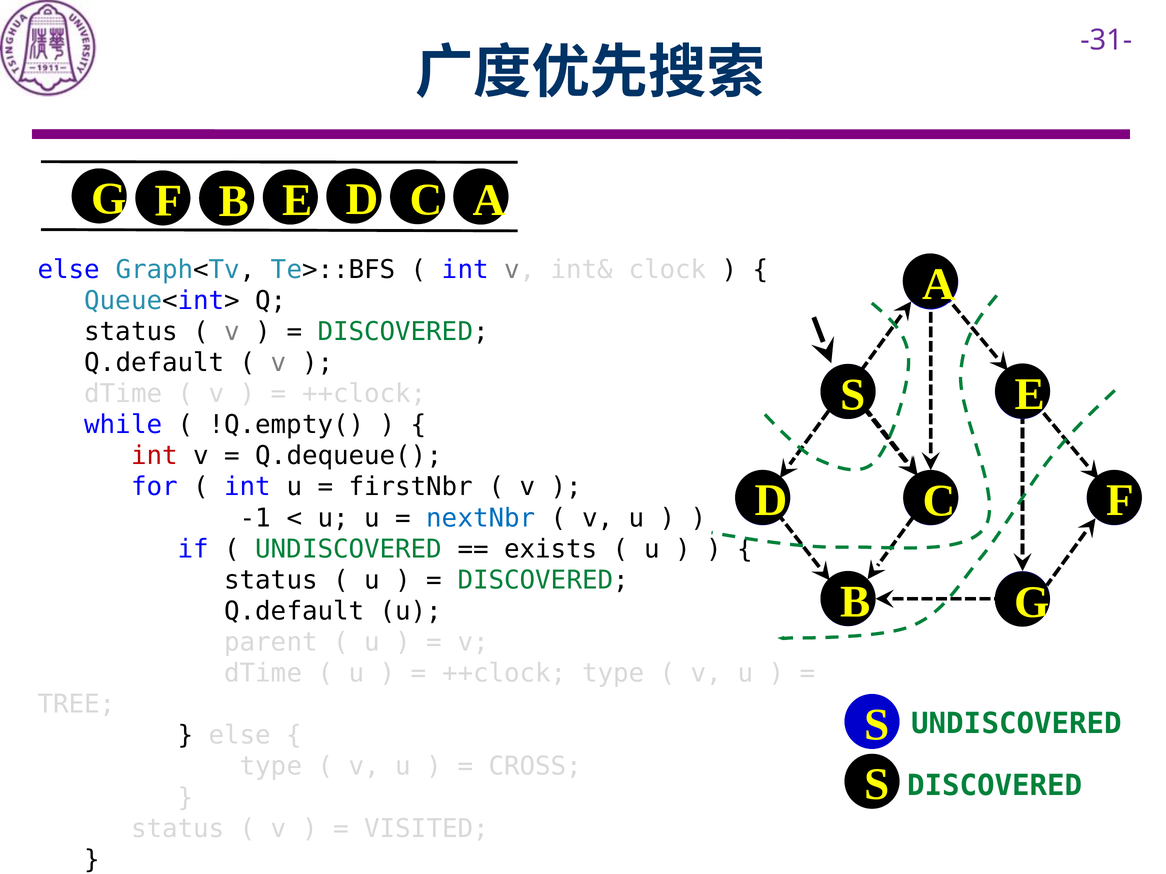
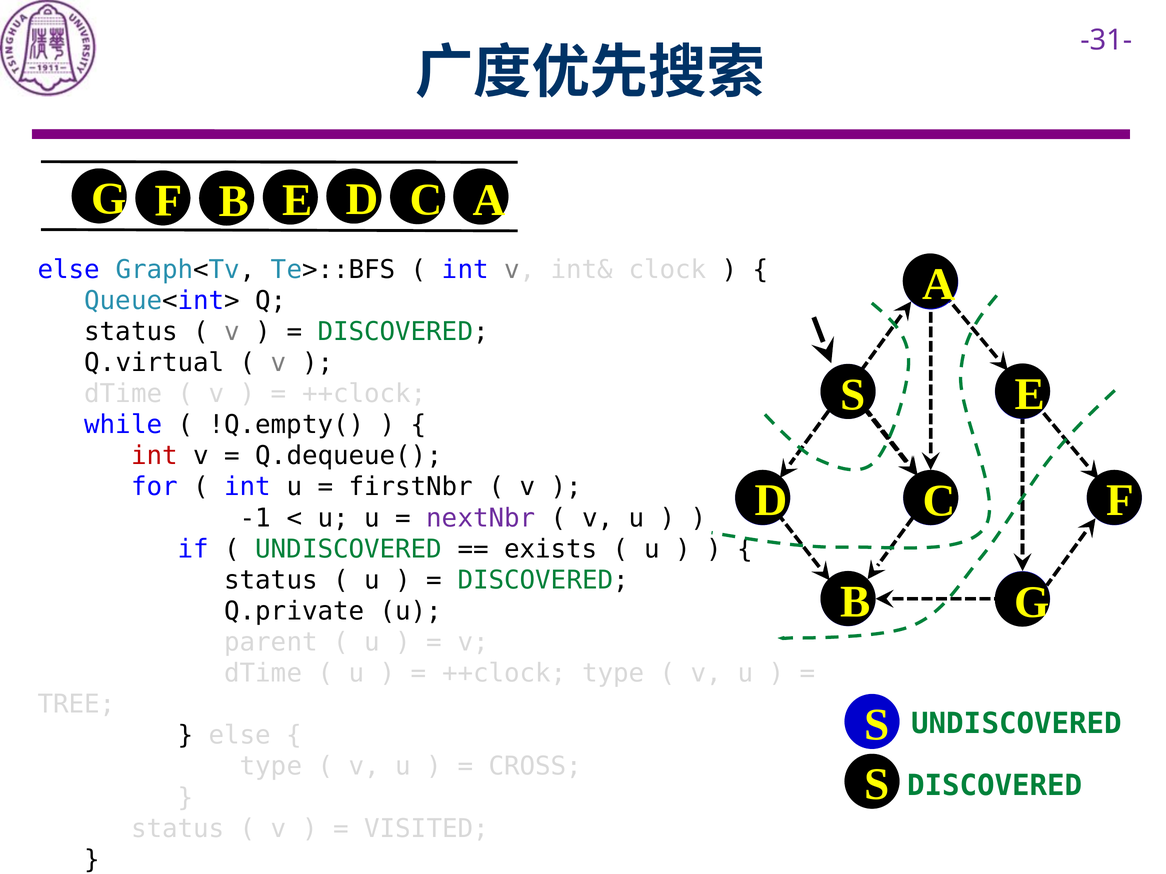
Q.default: Q.default -> Q.virtual (154, 363)
nextNbr colour: blue -> purple (481, 518)
Q.default: Q.default -> Q.private (294, 612)
